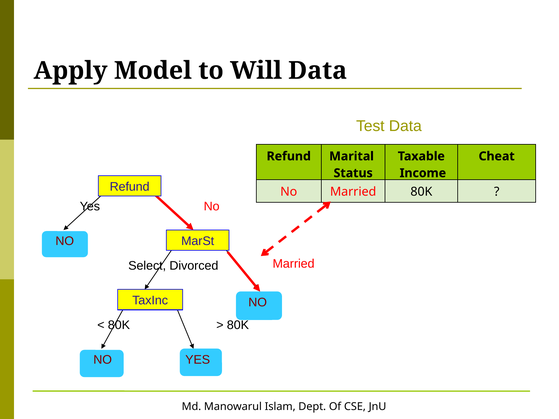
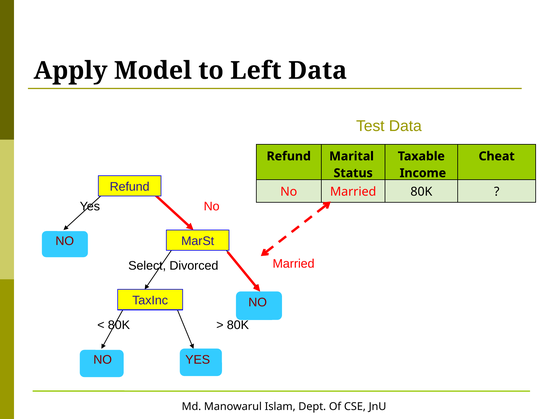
Will: Will -> Left (256, 71)
